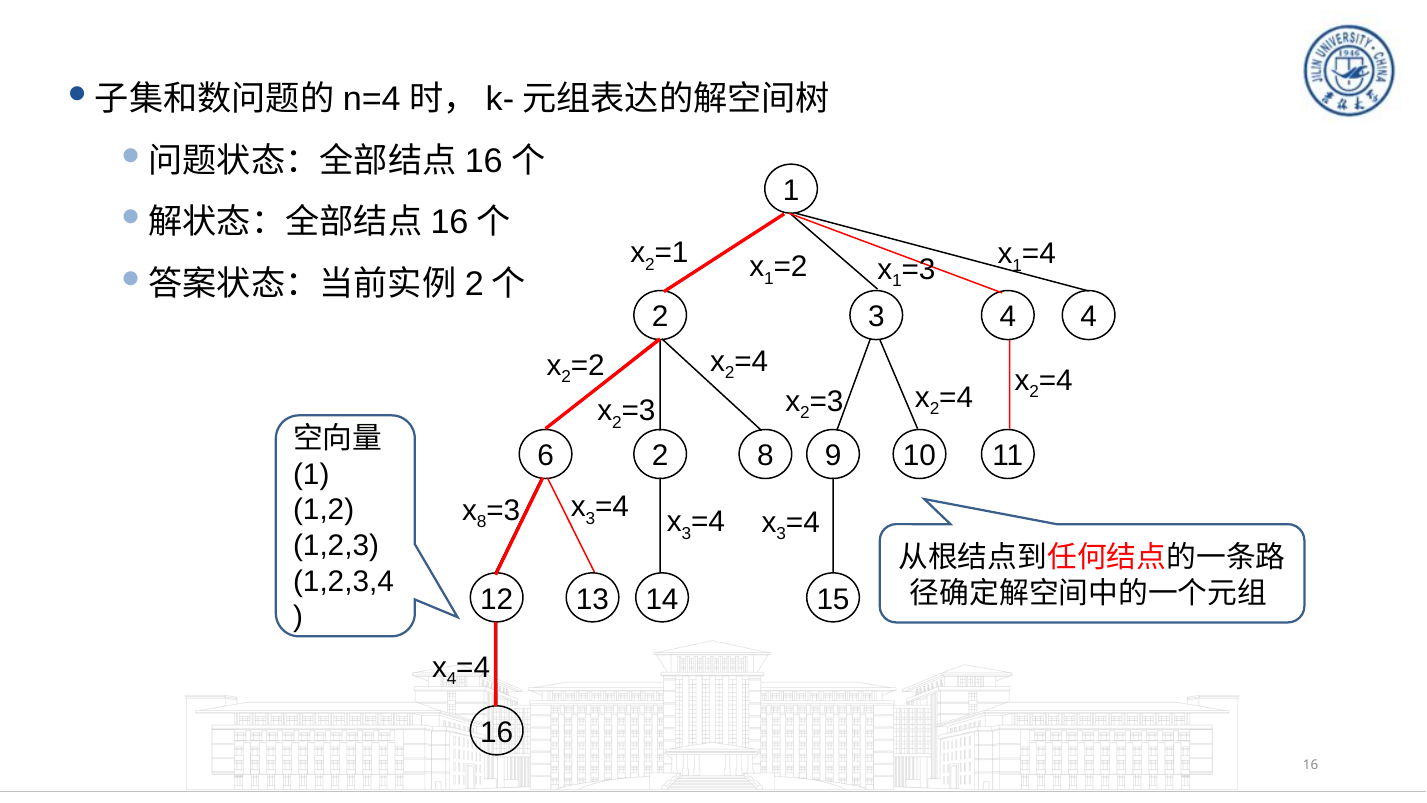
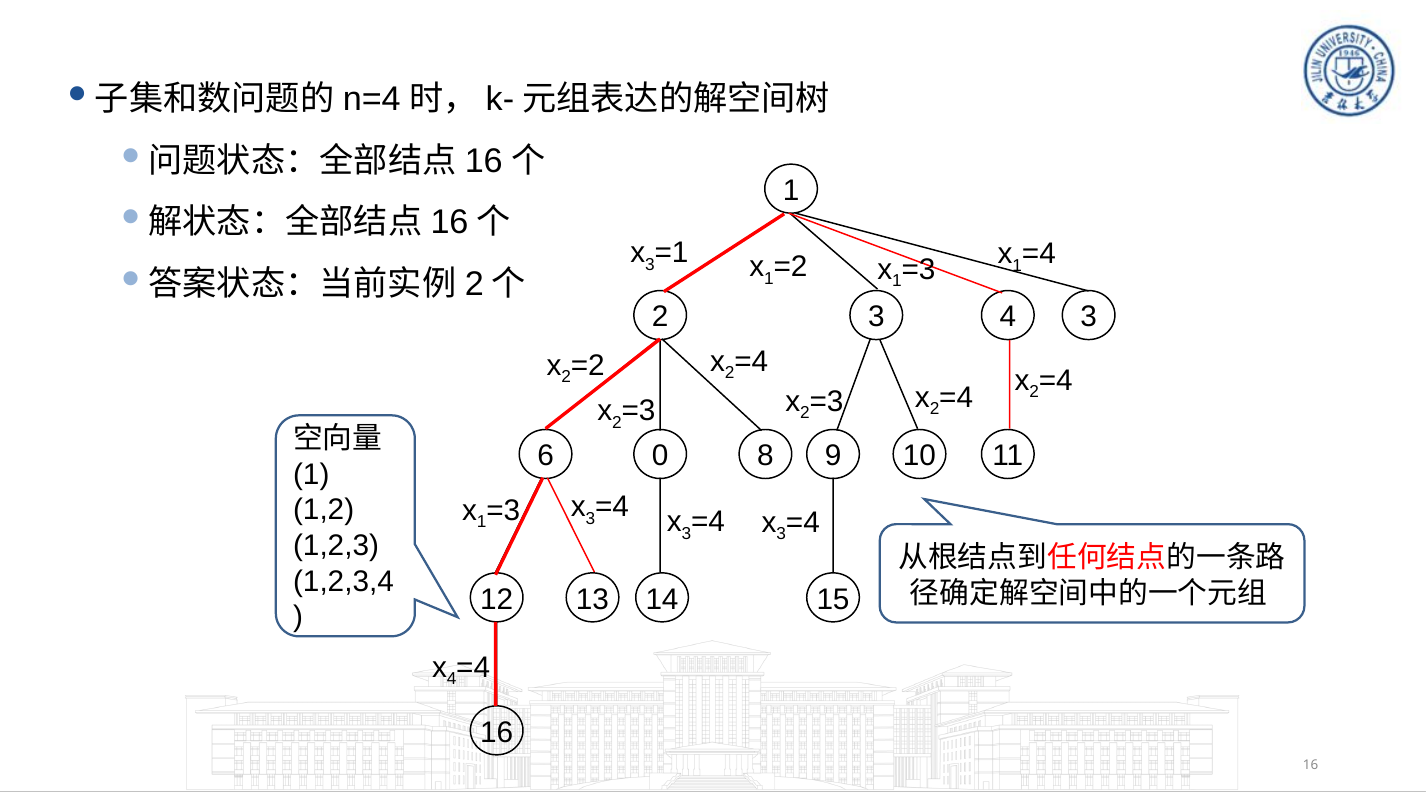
2: 2 -> 3 (650, 264)
4 4: 4 -> 3 (1089, 317)
6 2: 2 -> 0 (660, 456)
8: 8 -> 1 (482, 522)
